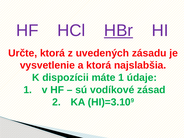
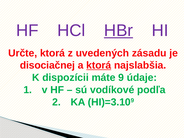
vysvetlenie: vysvetlenie -> disociačnej (47, 65)
ktorá underline: none -> present (99, 65)
máte 1: 1 -> 9 (121, 78)
zásad: zásad -> podľa (151, 90)
